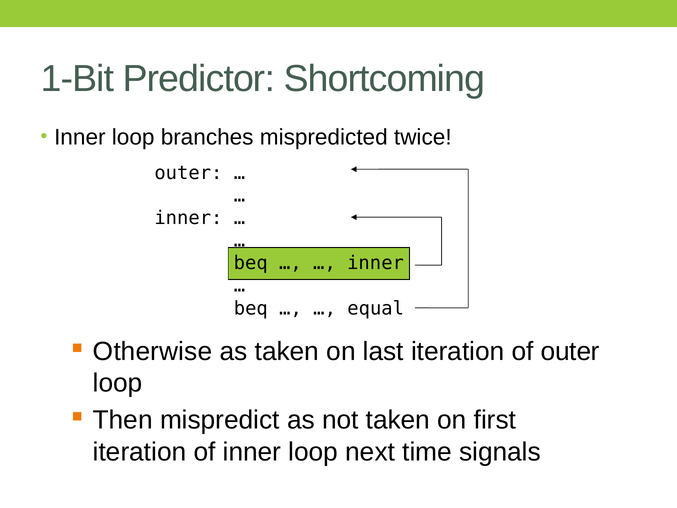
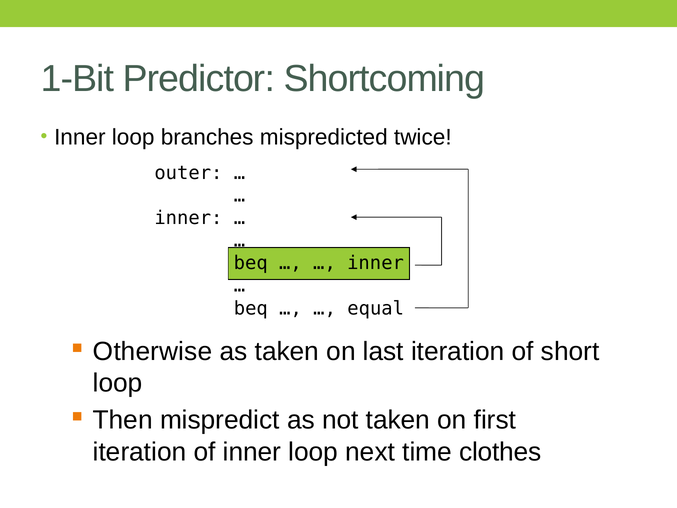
of outer: outer -> short (570, 351)
signals: signals -> clothes (500, 452)
